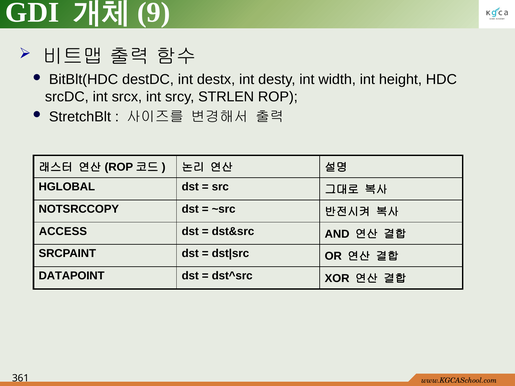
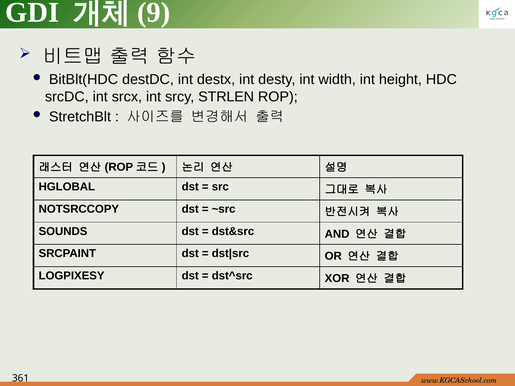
ACCESS: ACCESS -> SOUNDS (63, 231)
DATAPOINT: DATAPOINT -> LOGPIXESY (72, 276)
